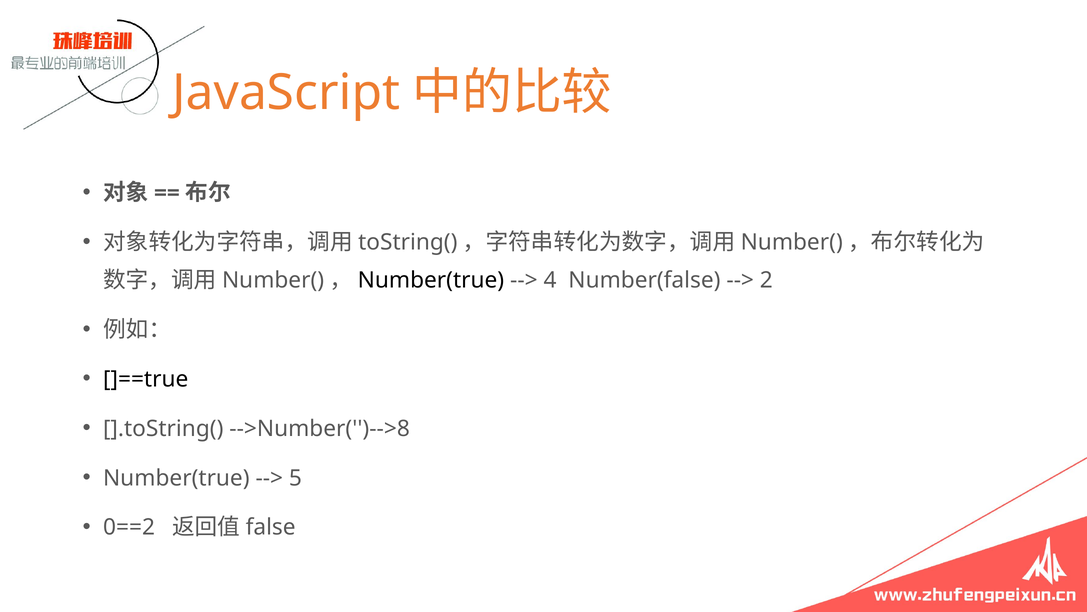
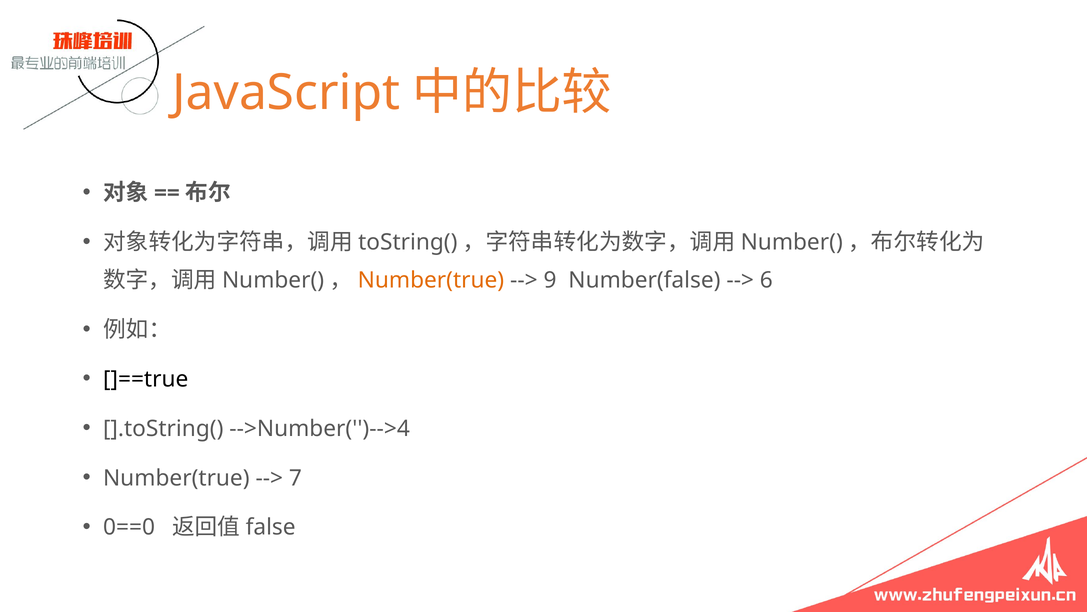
Number(true colour: black -> orange (431, 280)
4: 4 -> 9 (550, 280)
2: 2 -> 6 (766, 280)
-->Number('')-->8: -->Number('')-->8 -> -->Number('')-->4 (320, 428)
5: 5 -> 7 (295, 478)
0==2: 0==2 -> 0==0 (129, 527)
